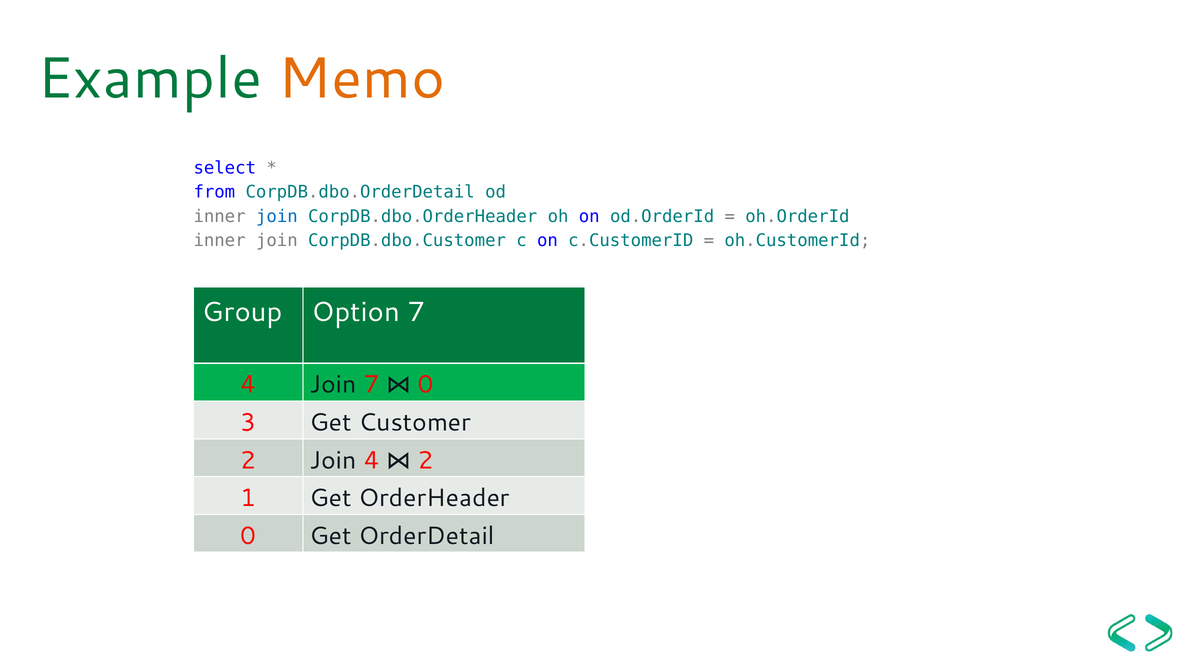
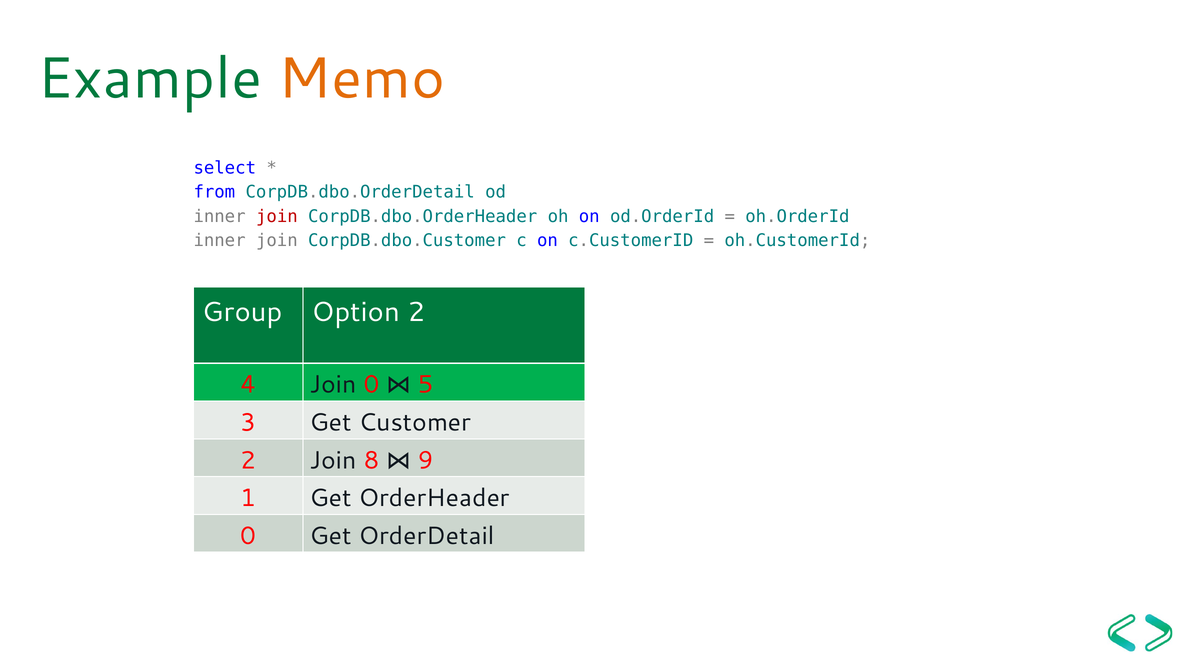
join colour: blue -> red (277, 216)
Option 7: 7 -> 2 (416, 312)
Join 7: 7 -> 0 (371, 385)
0: 0 -> 5 (426, 385)
Join 4: 4 -> 8 (371, 460)
2: 2 -> 9 (426, 460)
